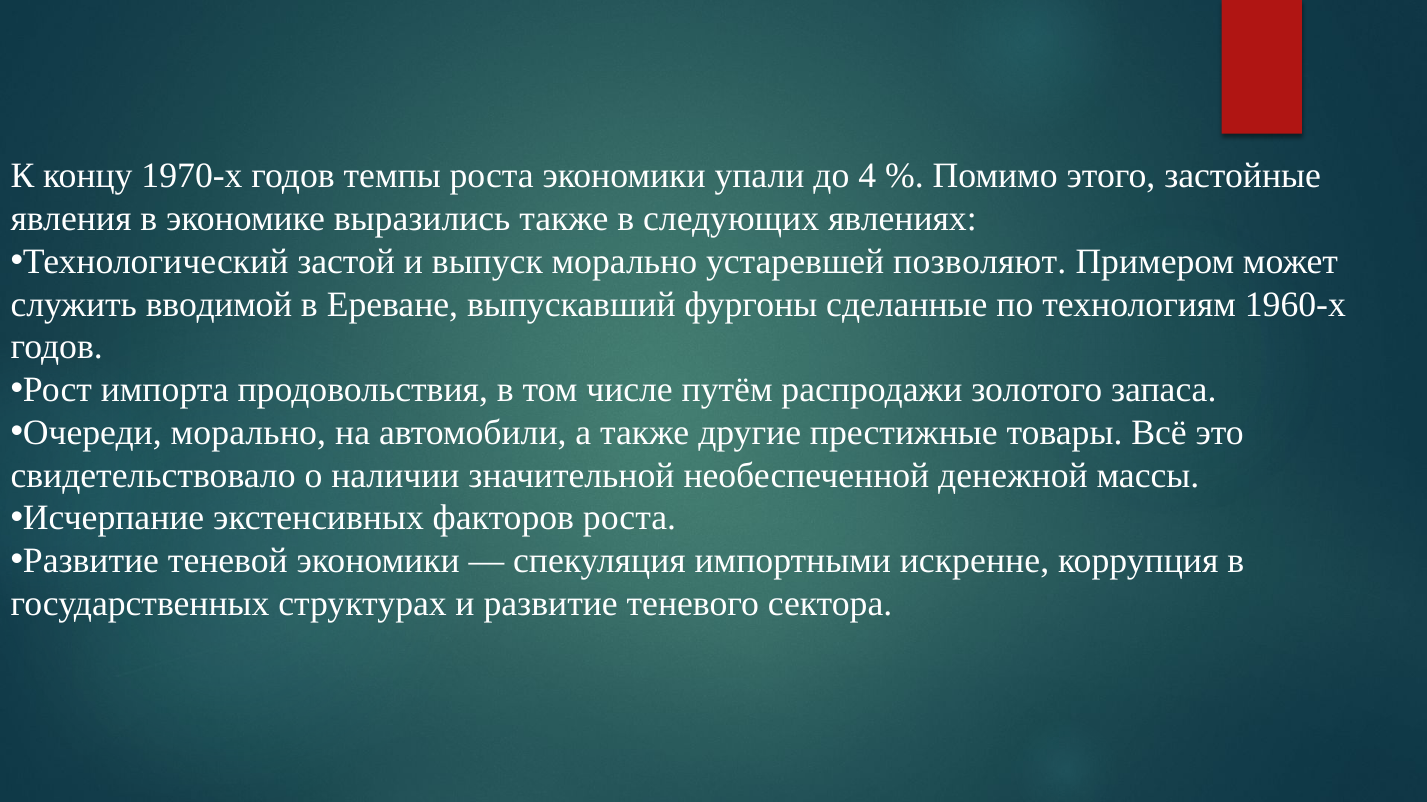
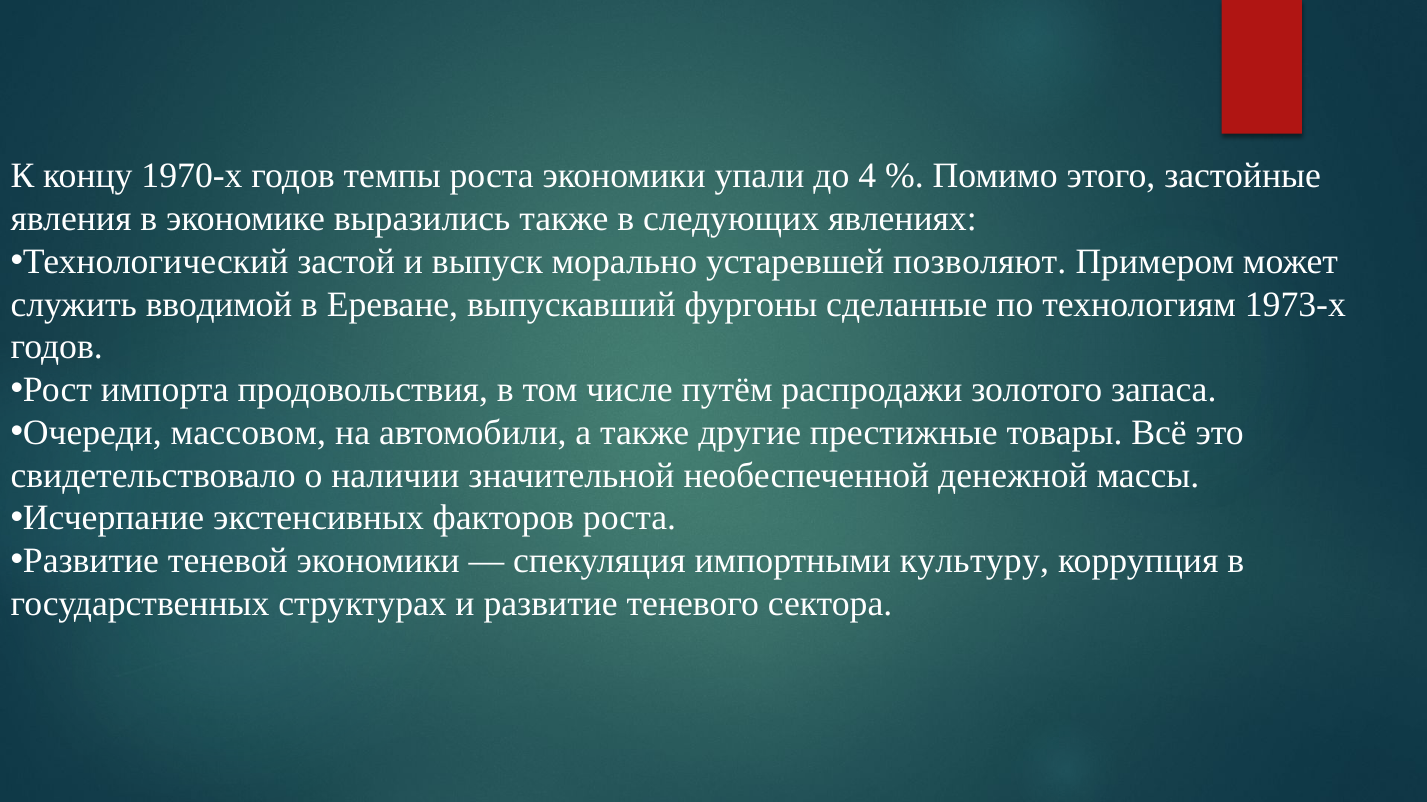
1960-х: 1960-х -> 1973-х (1295, 305)
Очереди морально: морально -> массовом (248, 433)
искренне: искренне -> культуру (974, 561)
